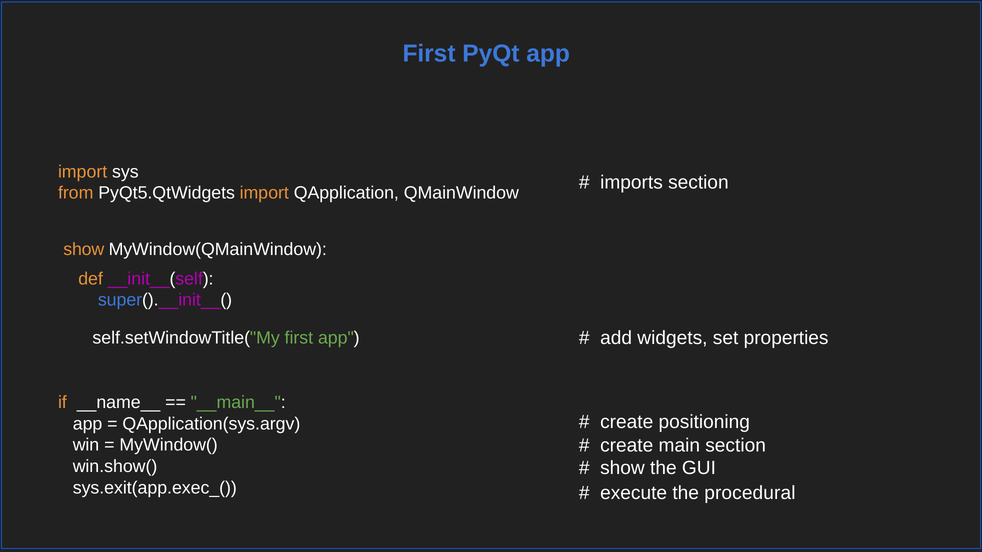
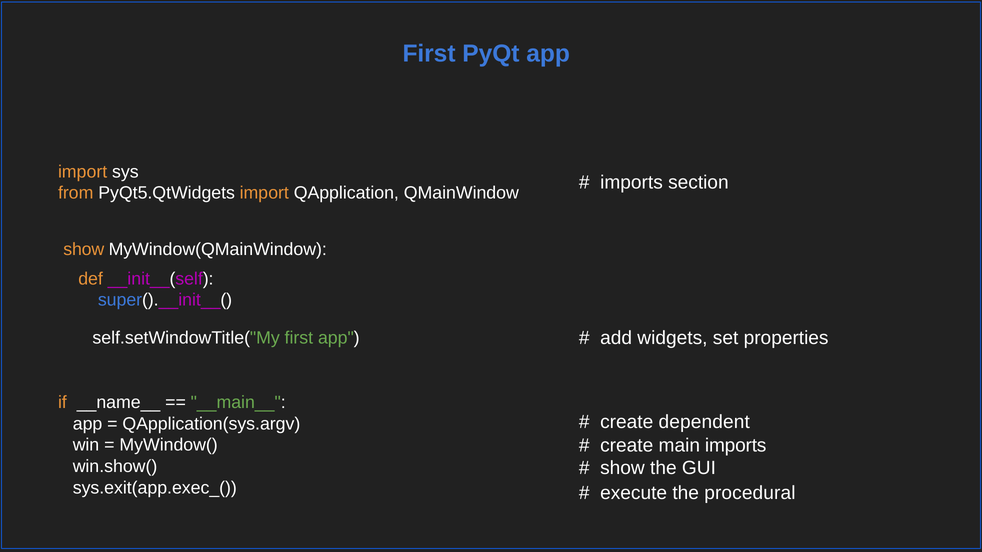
positioning: positioning -> dependent (704, 422)
main section: section -> imports (736, 446)
